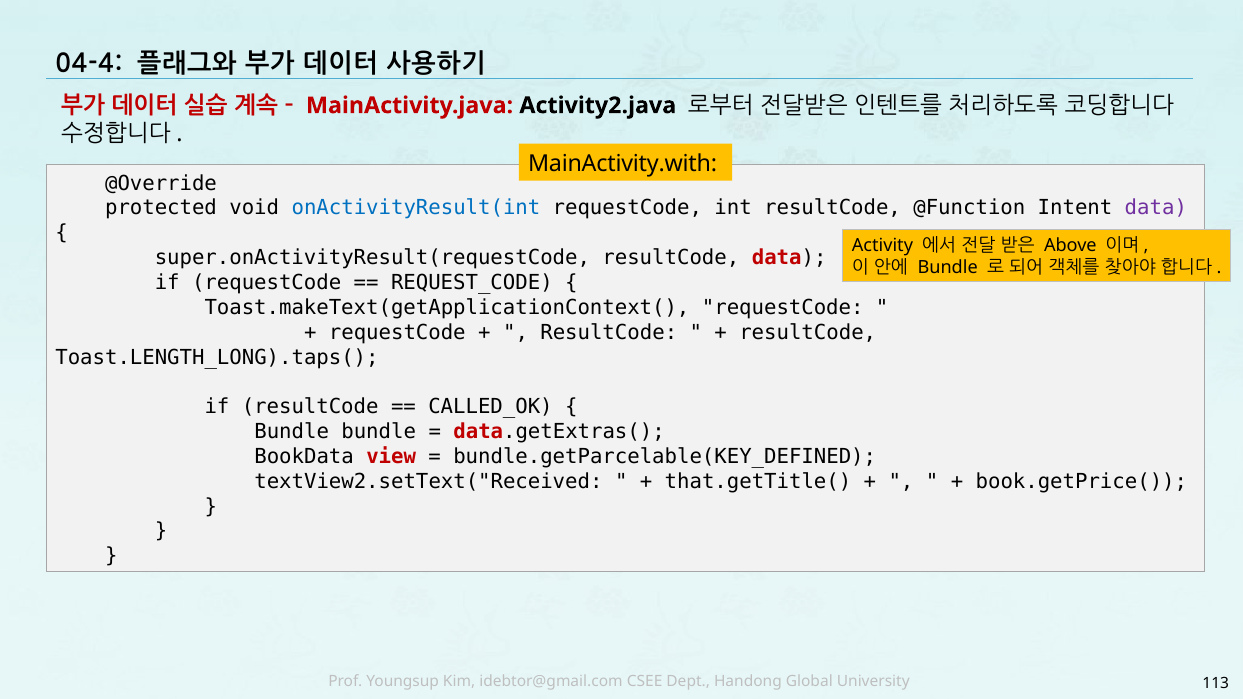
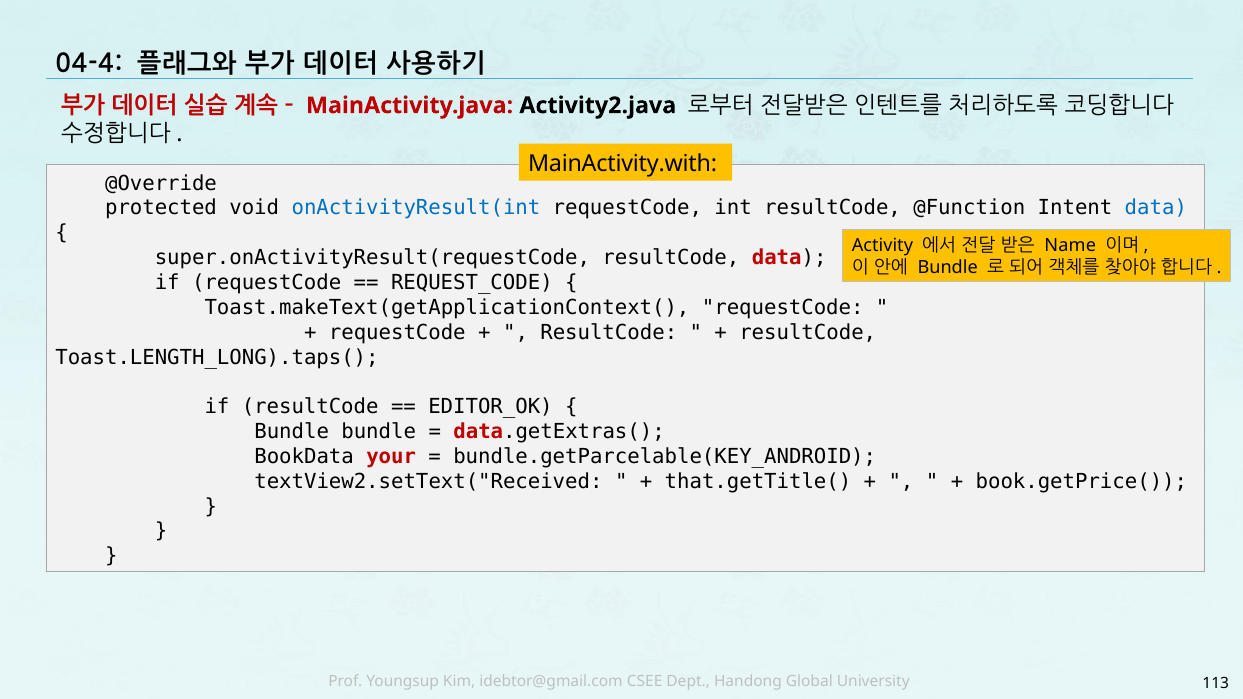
data colour: purple -> blue (1156, 208)
Above: Above -> Name (1070, 246)
CALLED_OK: CALLED_OK -> EDITOR_OK (490, 407)
view: view -> your (391, 457)
bundle.getParcelable(KEY_DEFINED: bundle.getParcelable(KEY_DEFINED -> bundle.getParcelable(KEY_ANDROID (665, 457)
